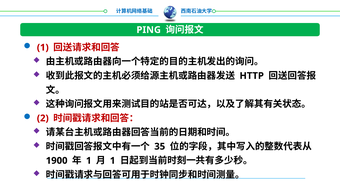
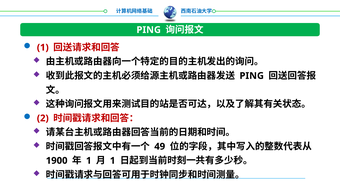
HTTP: HTTP -> PING (252, 76)
35: 35 -> 49 (160, 147)
